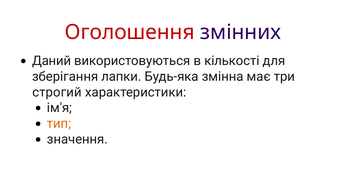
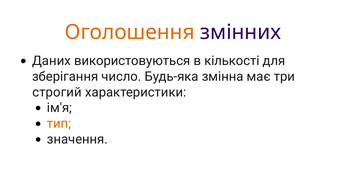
Оголошення colour: red -> orange (130, 32)
Даний: Даний -> Даних (51, 61)
лапки: лапки -> число (121, 76)
